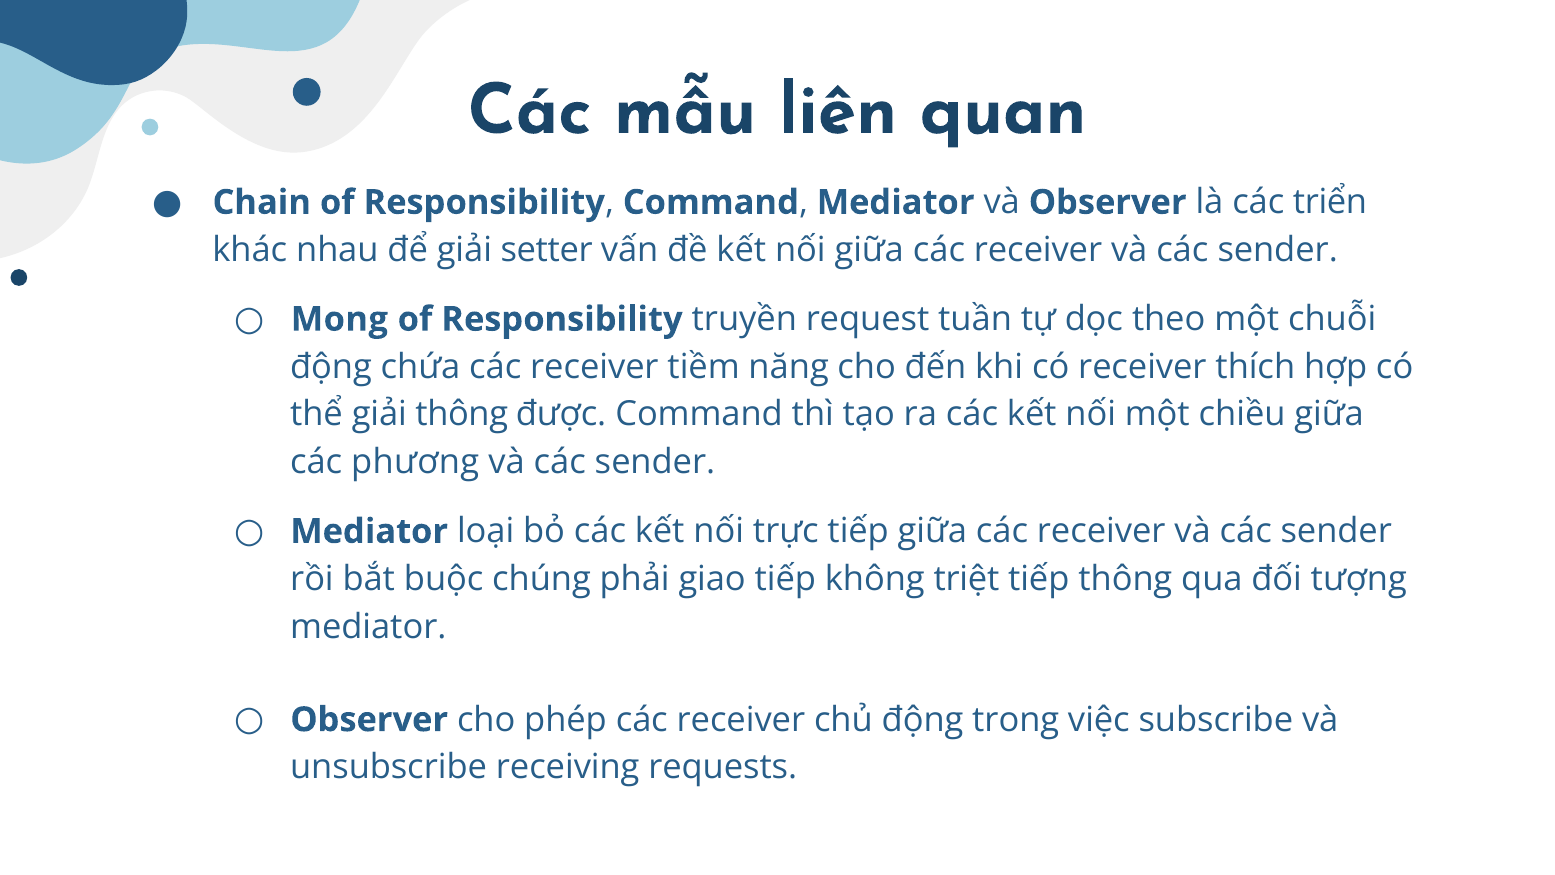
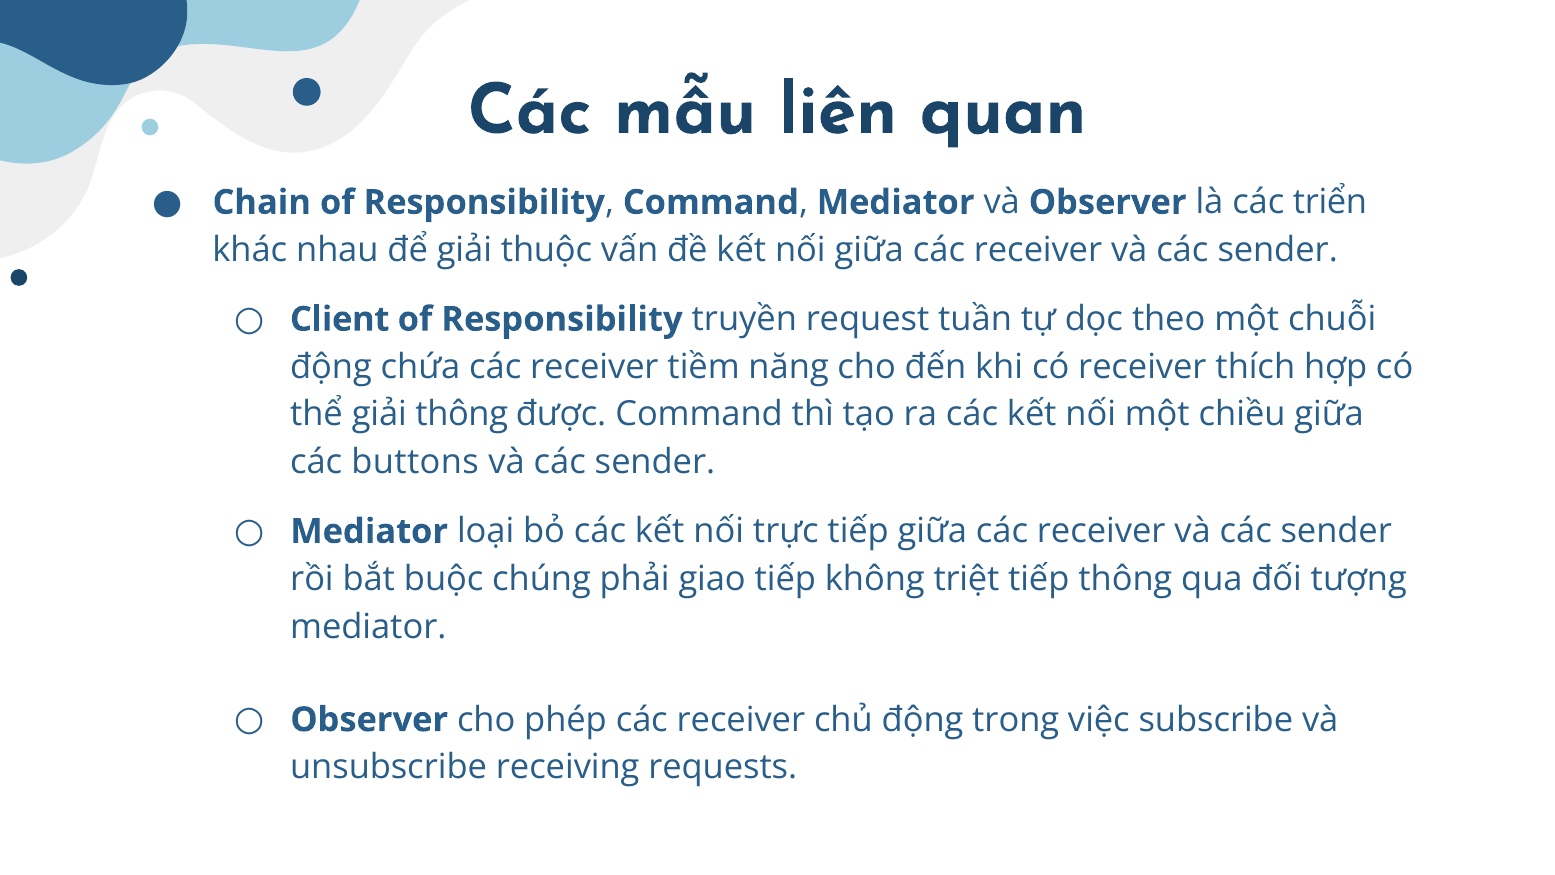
setter: setter -> thuộc (546, 250)
Mong: Mong -> Client (340, 319)
phương: phương -> buttons (415, 462)
